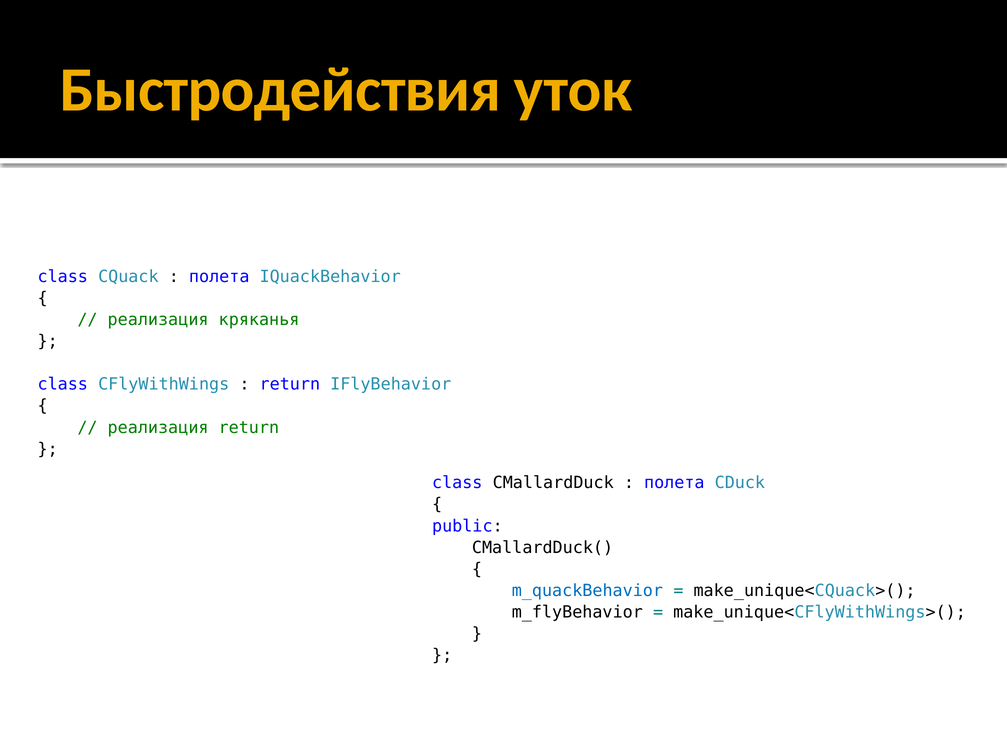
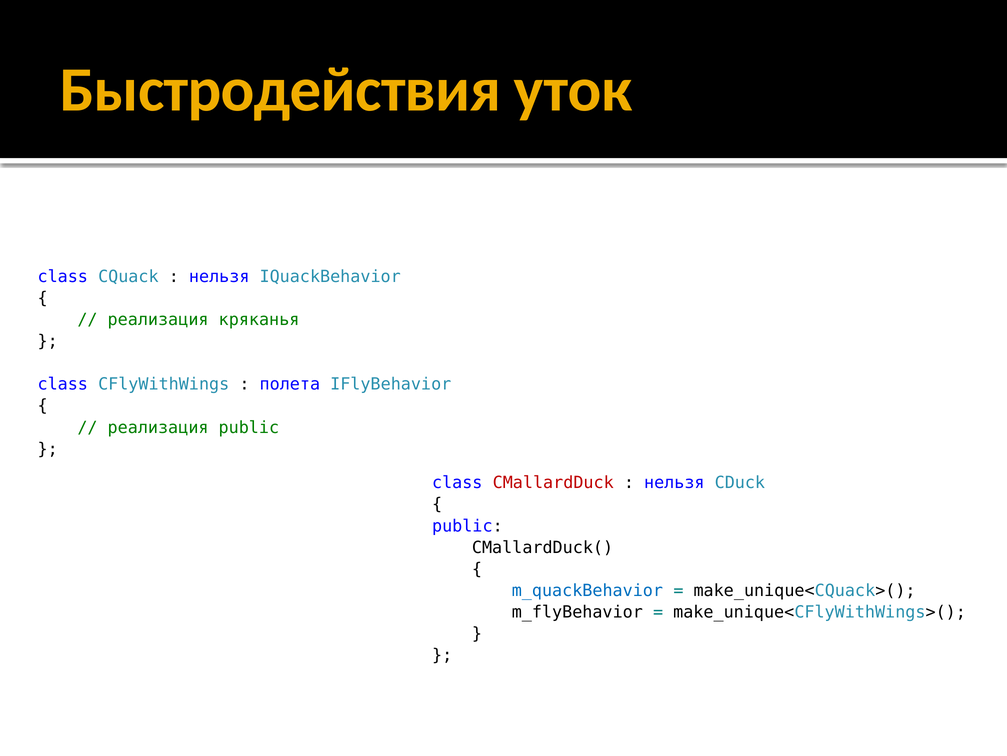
полета: полета -> нельзя (219, 276)
return: return -> полета (290, 384)
реализация return: return -> public (249, 427)
CMallardDuck colour: black -> red (553, 482)
полета: полета -> нельзя (674, 482)
